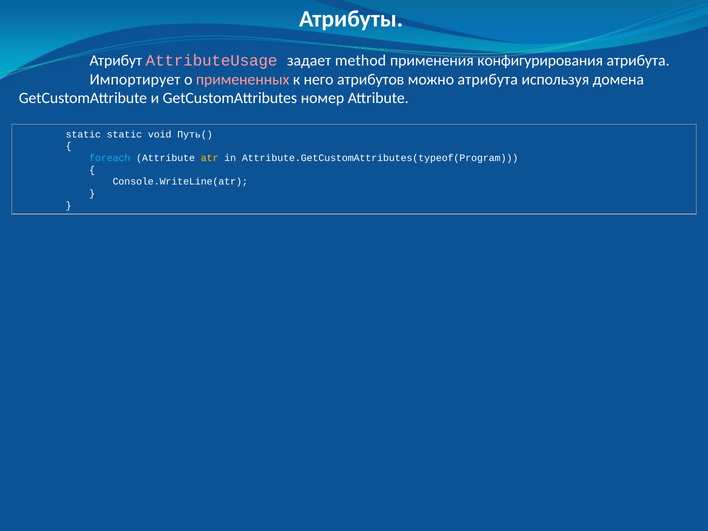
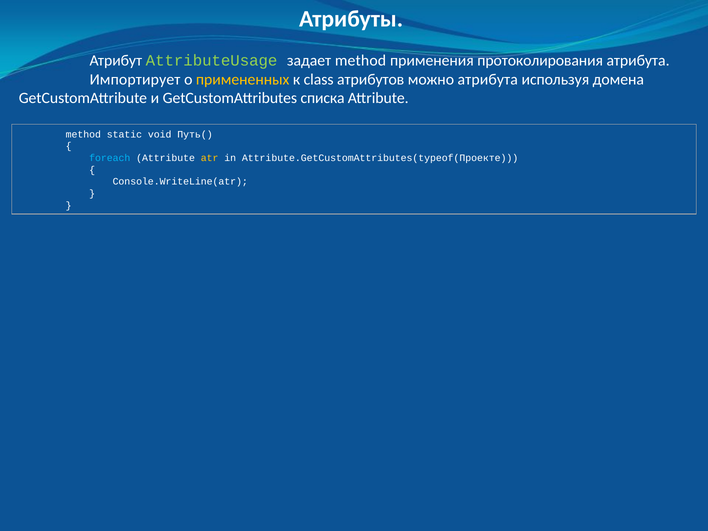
AttributeUsage colour: pink -> light green (212, 60)
конфигурирования: конфигурирования -> протоколирования (540, 60)
примененных colour: pink -> yellow (243, 79)
него: него -> class (319, 79)
номер: номер -> списка (323, 98)
static: static -> method (83, 134)
Attribute.GetCustomAttributes(typeof(Program: Attribute.GetCustomAttributes(typeof(Program -> Attribute.GetCustomAttributes(typeof(Проекте (380, 158)
